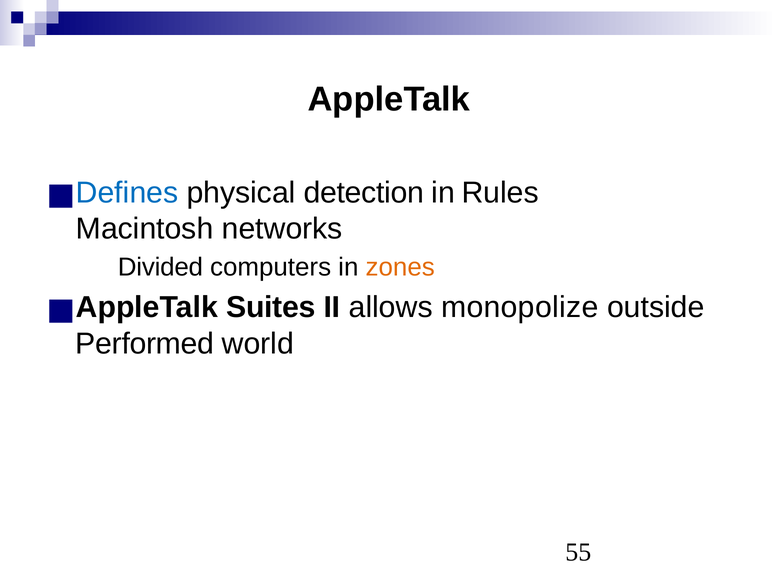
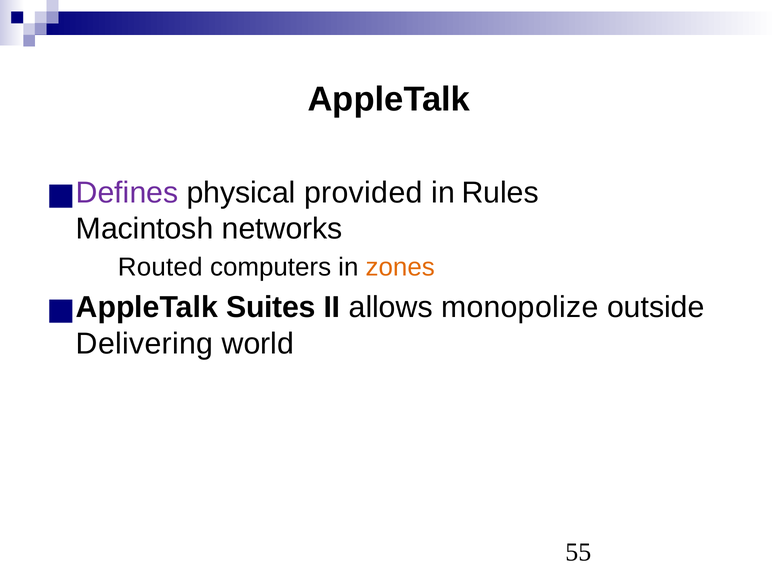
Defines colour: blue -> purple (127, 193)
detection: detection -> provided (363, 193)
Divided: Divided -> Routed (160, 268)
Performed: Performed -> Delivering (145, 344)
